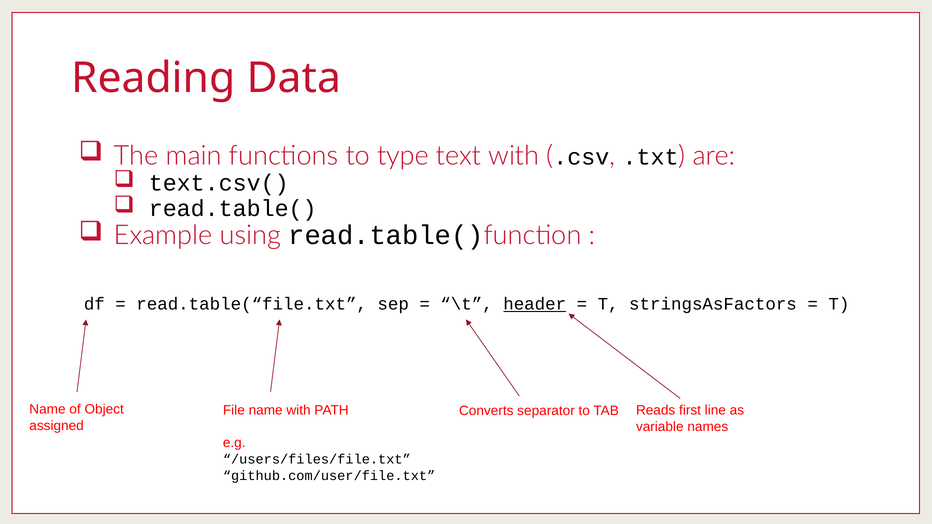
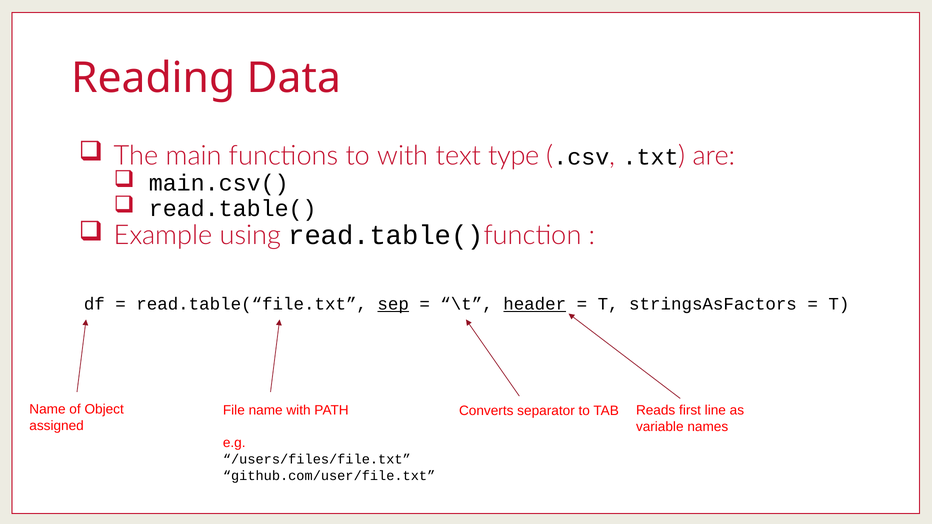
to type: type -> with (403, 156)
text with: with -> type (514, 156)
text.csv(: text.csv( -> main.csv( (219, 183)
sep underline: none -> present (393, 304)
